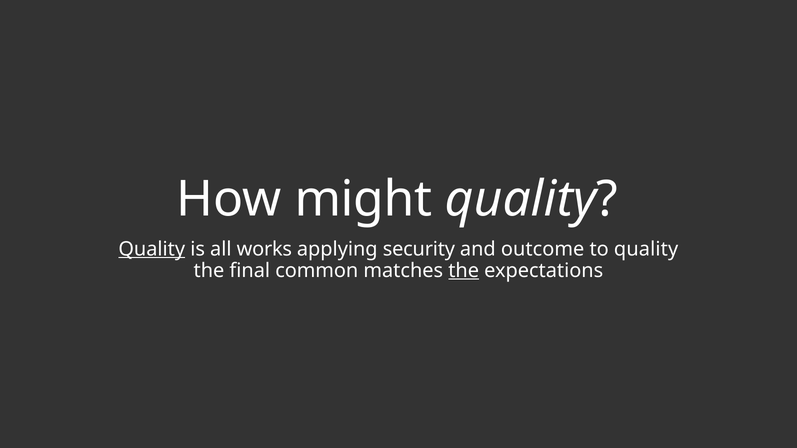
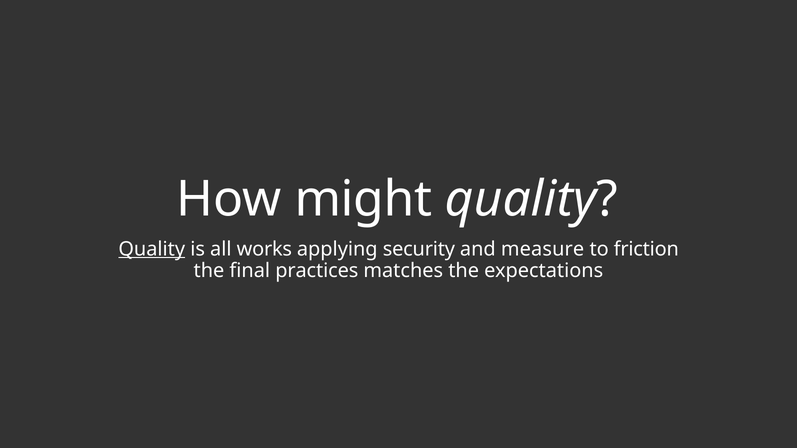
outcome: outcome -> measure (543, 249)
to quality: quality -> friction (646, 249)
common: common -> practices (317, 271)
the underline: present -> none (464, 271)
